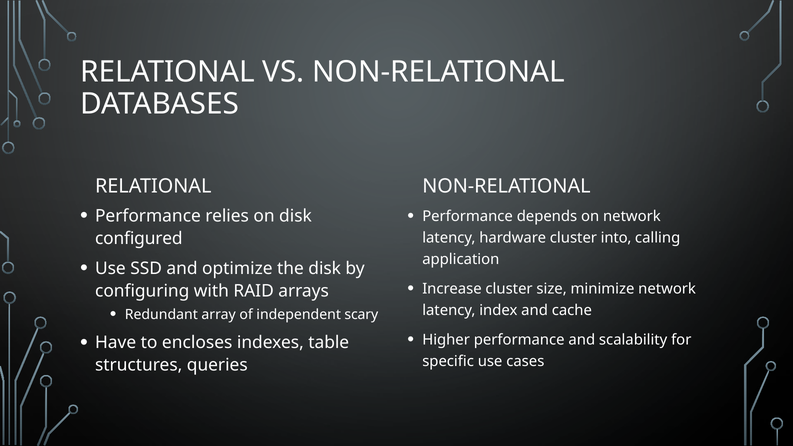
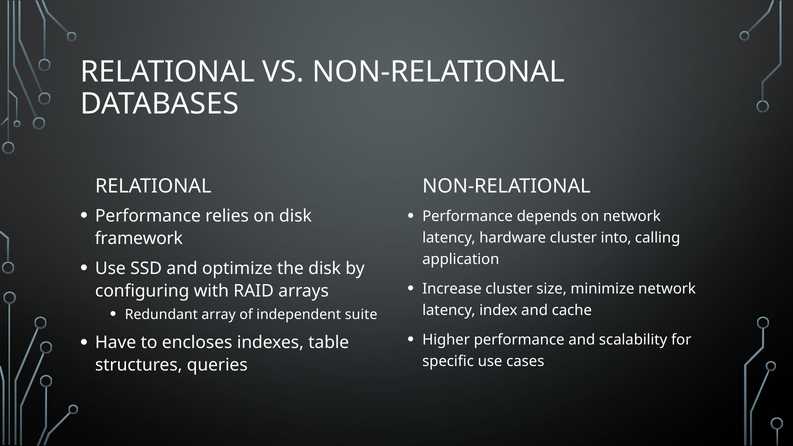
configured: configured -> framework (139, 239)
scary: scary -> suite (361, 315)
